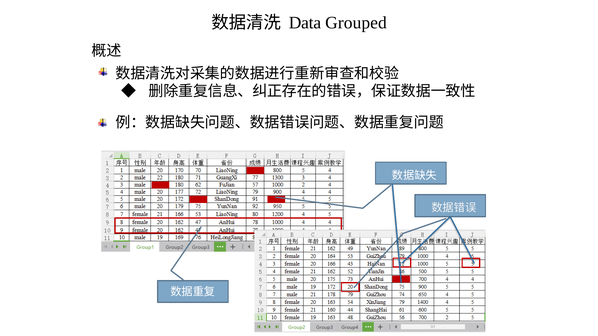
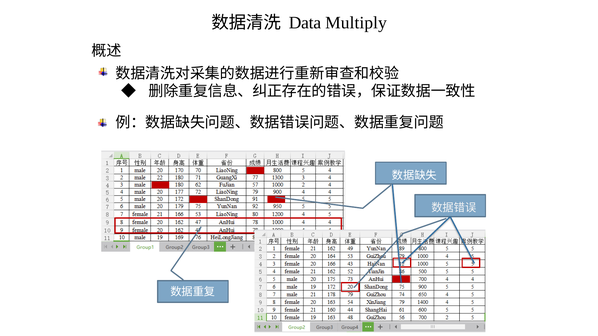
Grouped: Grouped -> Multiply (356, 23)
